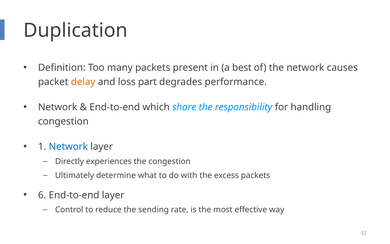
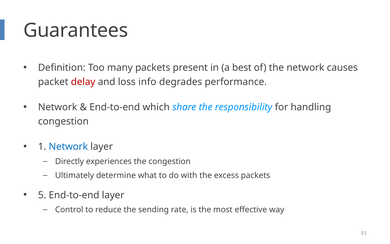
Duplication: Duplication -> Guarantees (76, 30)
delay colour: orange -> red (83, 82)
part: part -> info (147, 82)
6: 6 -> 5 (42, 195)
